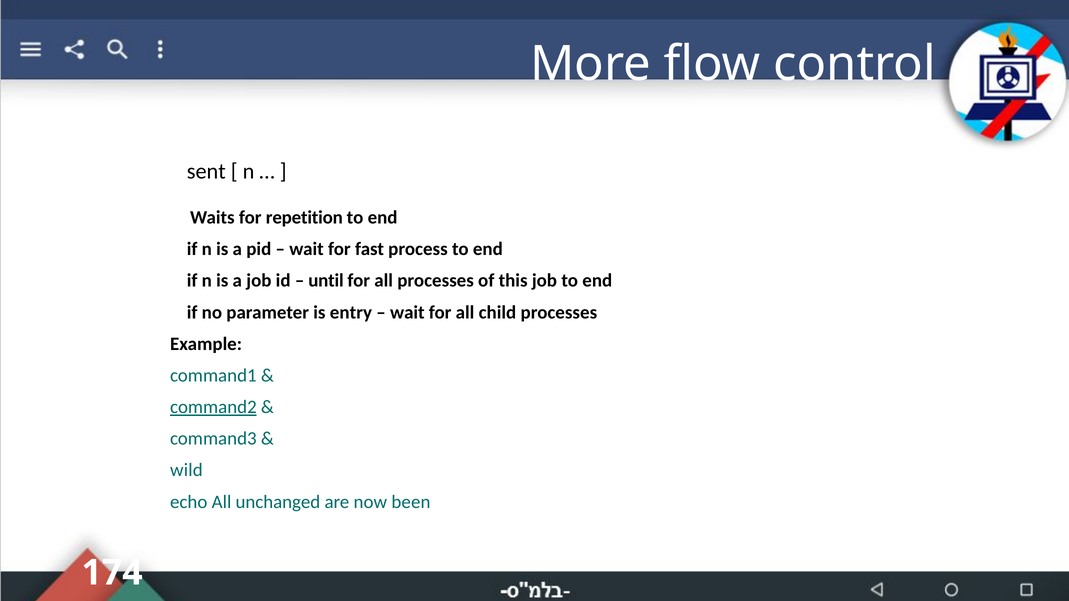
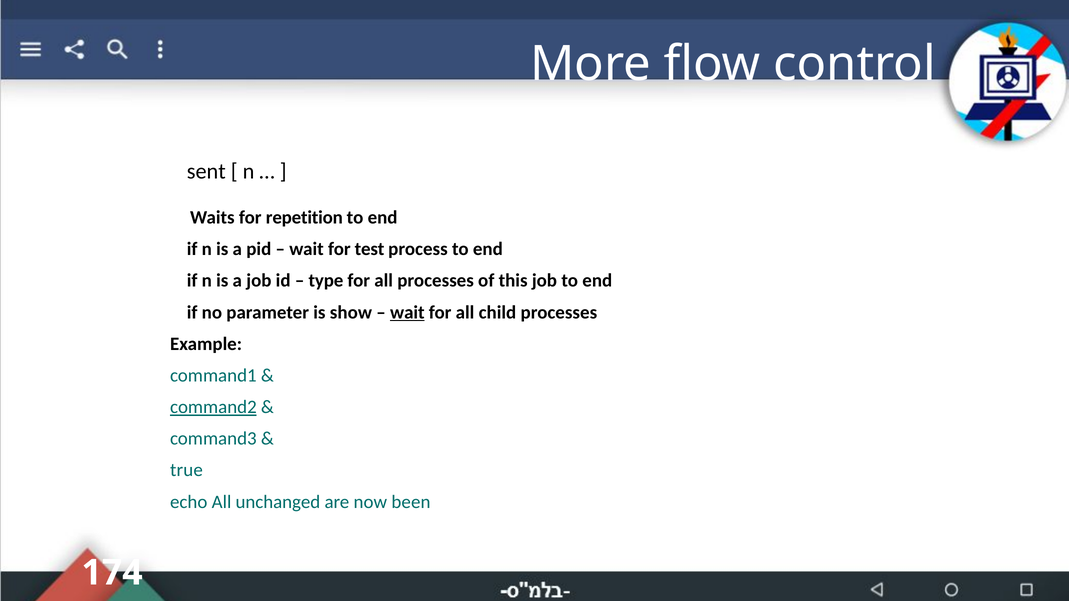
fast: fast -> test (370, 249)
until: until -> type (326, 281)
entry: entry -> show (351, 312)
wait underline: none -> present (407, 312)
wild: wild -> true (186, 470)
